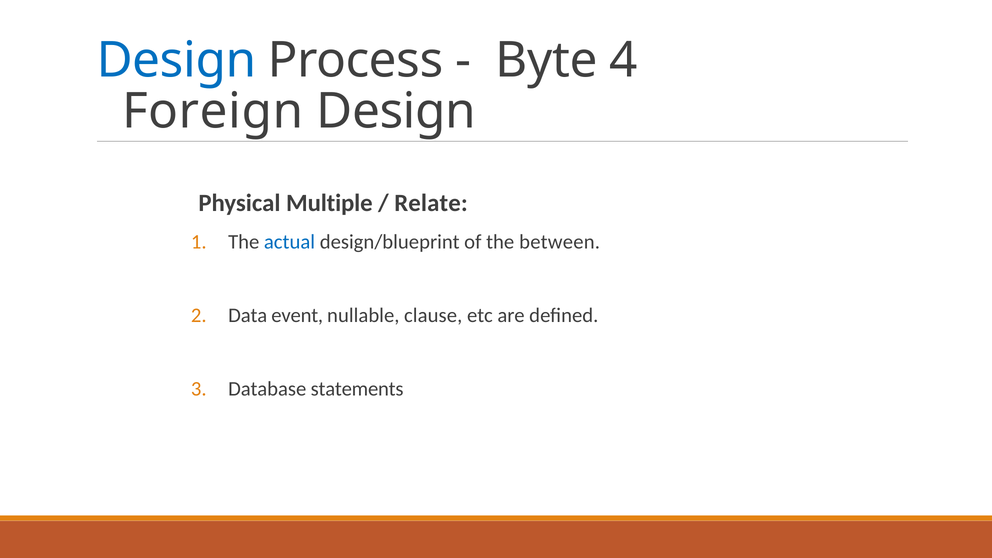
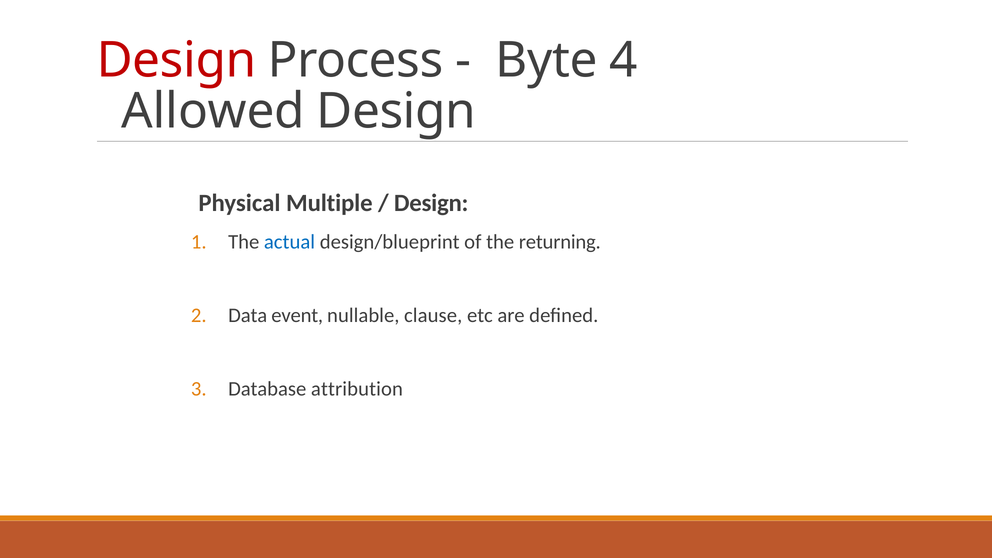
Design colour: blue -> red (177, 61)
Foreign: Foreign -> Allowed (213, 111)
Relate: Relate -> Design (431, 203)
between: between -> returning (560, 242)
statements: statements -> attribution (357, 389)
